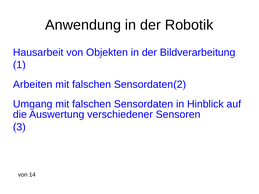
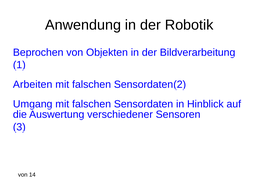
Hausarbeit: Hausarbeit -> Beprochen (38, 52)
